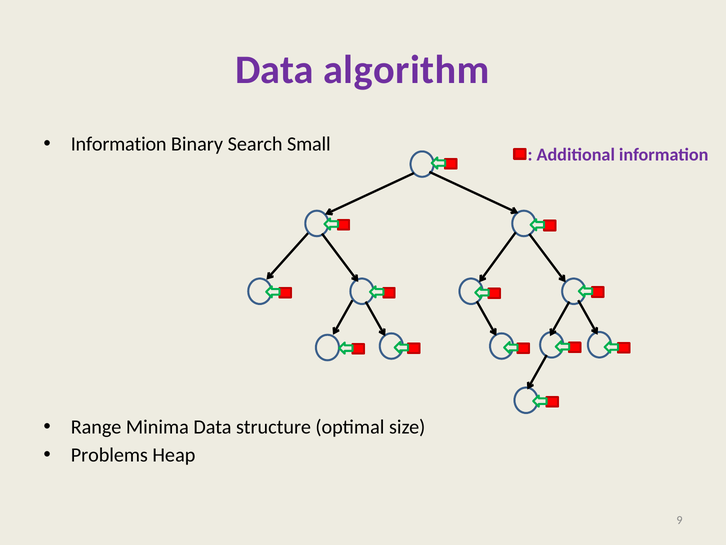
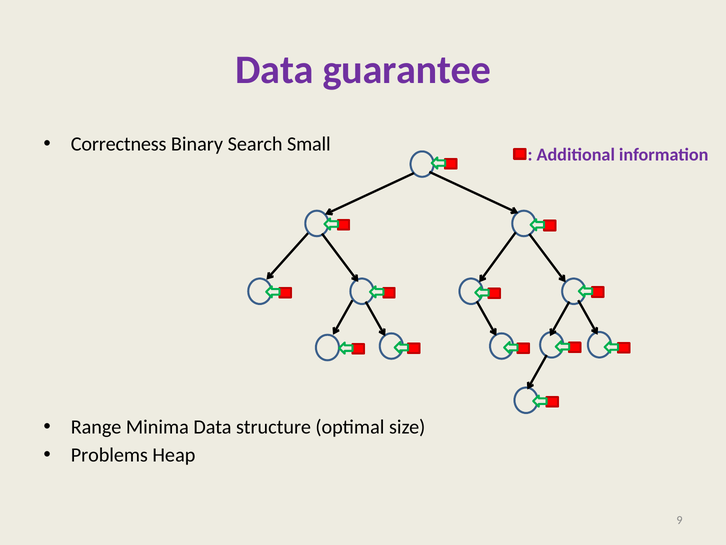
algorithm: algorithm -> guarantee (407, 70)
Information: Information -> Correctness (119, 144)
